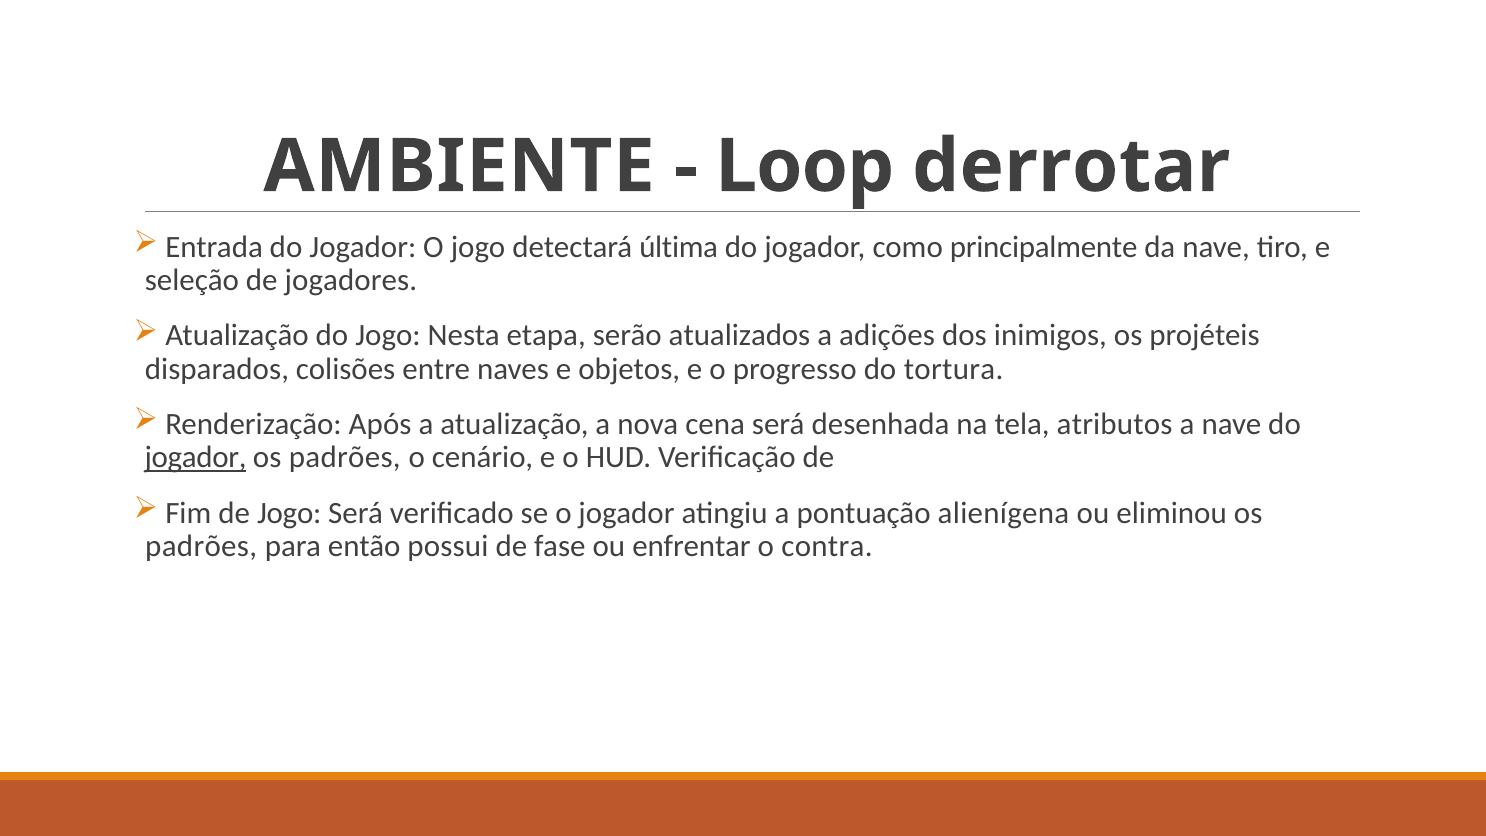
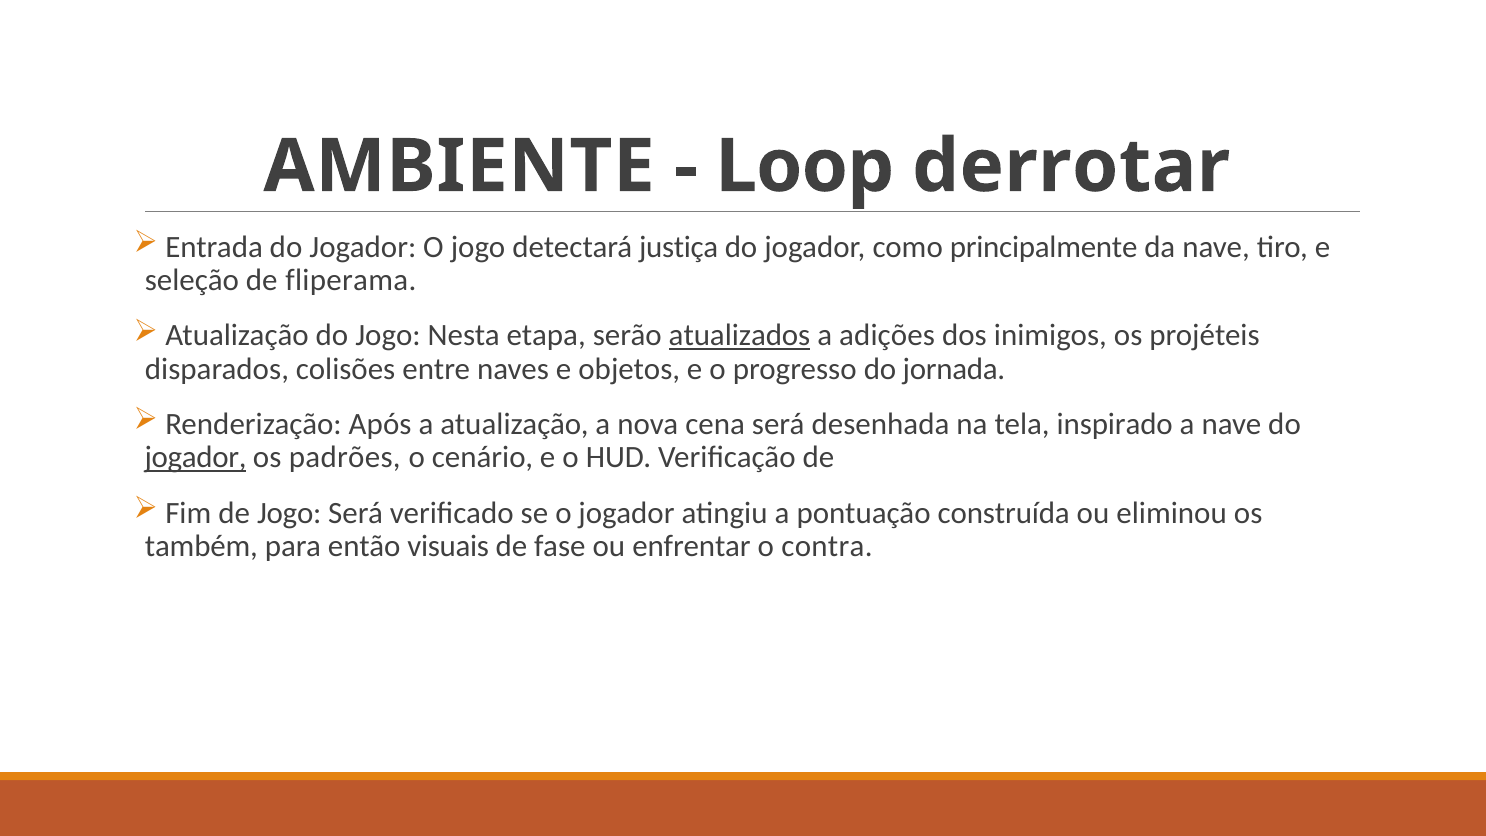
última: última -> justiça (679, 247)
jogadores: jogadores -> fliperama (351, 281)
atualizados underline: none -> present (740, 336)
tortura: tortura -> jornada (954, 369)
atributos: atributos -> inspirado (1115, 424)
alienígena: alienígena -> construída (1004, 513)
padrões: padrões -> também (201, 546)
possui: possui -> visuais (448, 546)
